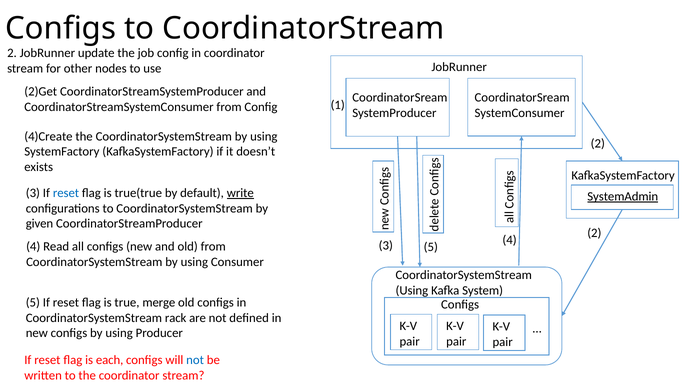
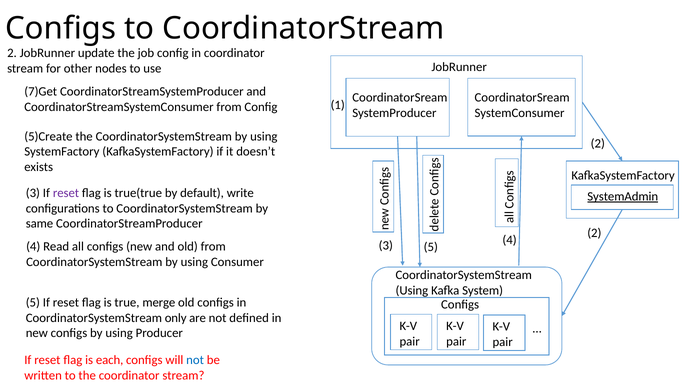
2)Get: 2)Get -> 7)Get (41, 92)
4)Create: 4)Create -> 5)Create (48, 136)
reset colour: blue -> purple (66, 193)
write underline: present -> none (240, 193)
given: given -> same (39, 224)
rack: rack -> only (176, 318)
